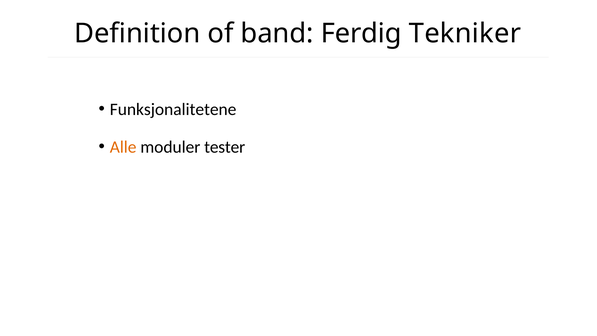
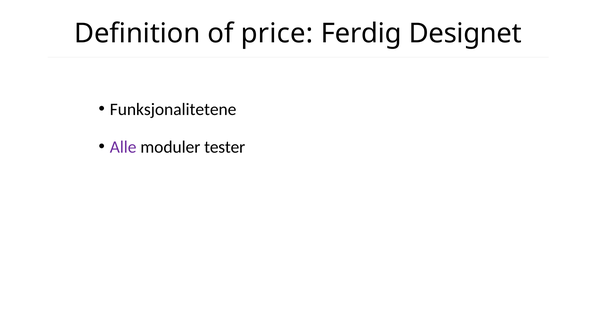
band: band -> price (277, 34)
Tekniker: Tekniker -> Designet (465, 34)
Alle colour: orange -> purple (123, 147)
